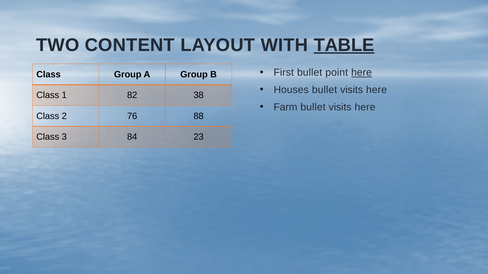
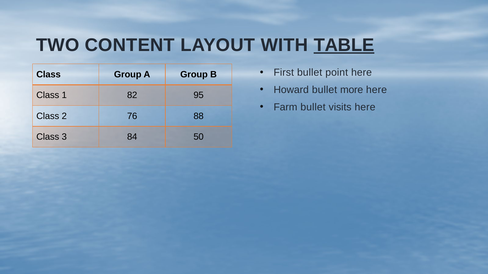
here underline: present -> none (362, 73)
Houses: Houses -> Howard (291, 90)
visits: visits -> more (352, 90)
38: 38 -> 95 (199, 95)
23: 23 -> 50 (199, 137)
